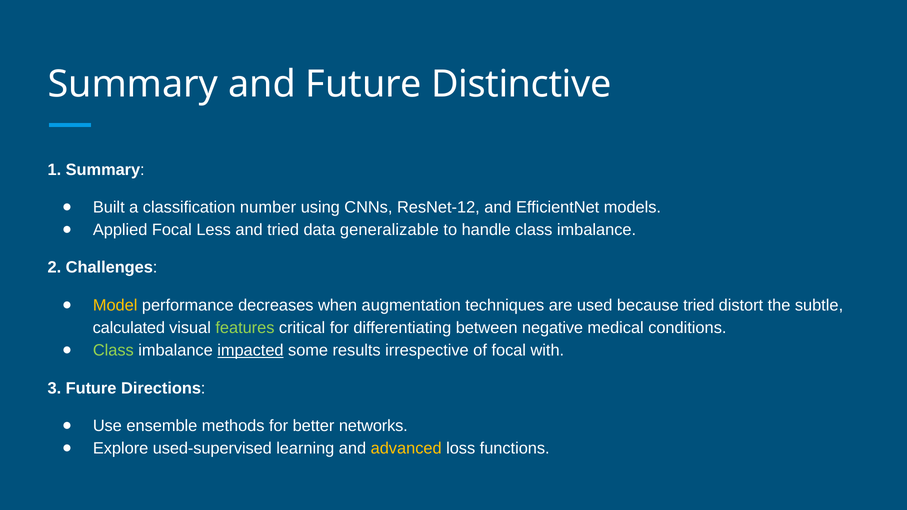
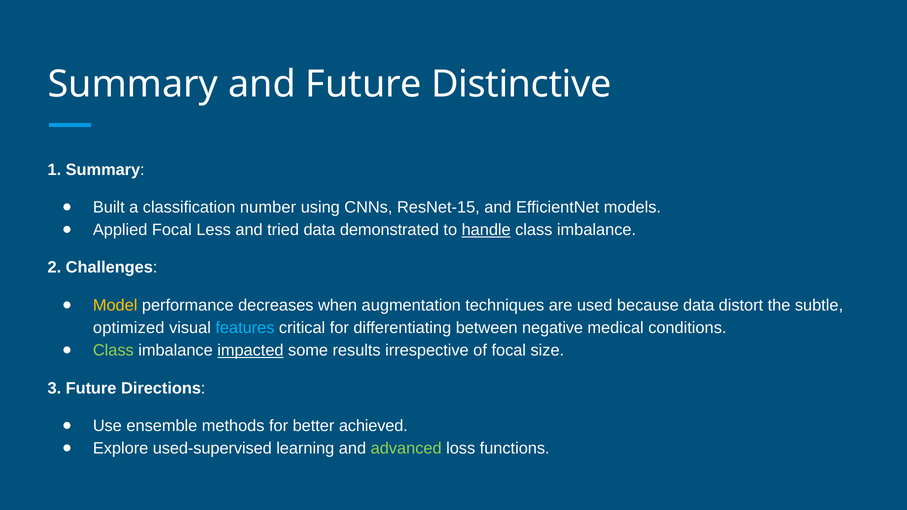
ResNet-12: ResNet-12 -> ResNet-15 (438, 207)
generalizable: generalizable -> demonstrated (390, 230)
handle underline: none -> present (486, 230)
because tried: tried -> data (699, 305)
calculated: calculated -> optimized (129, 328)
features colour: light green -> light blue (245, 328)
with: with -> size (547, 351)
networks: networks -> achieved (373, 426)
advanced colour: yellow -> light green (406, 449)
